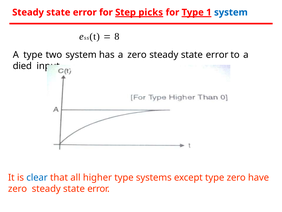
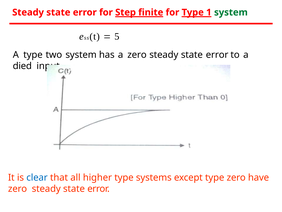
picks: picks -> finite (151, 12)
system colour: blue -> green (231, 12)
8: 8 -> 5 (117, 36)
